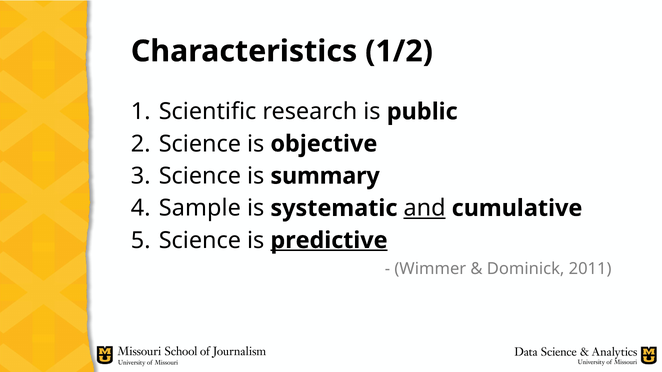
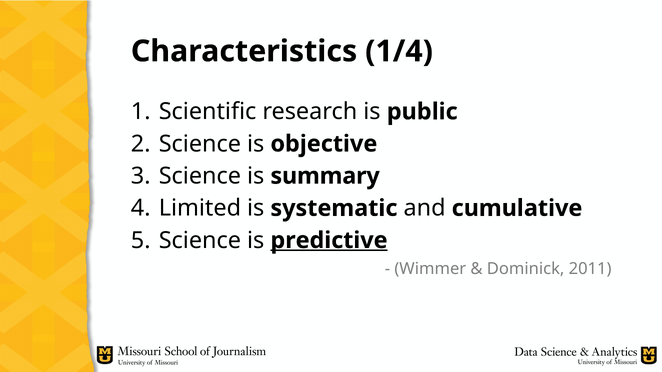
1/2: 1/2 -> 1/4 (399, 51)
Sample: Sample -> Limited (200, 208)
and underline: present -> none (425, 208)
